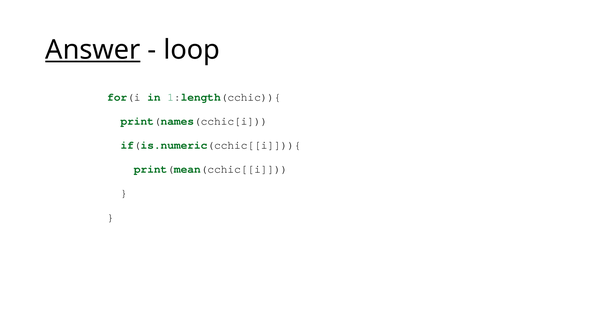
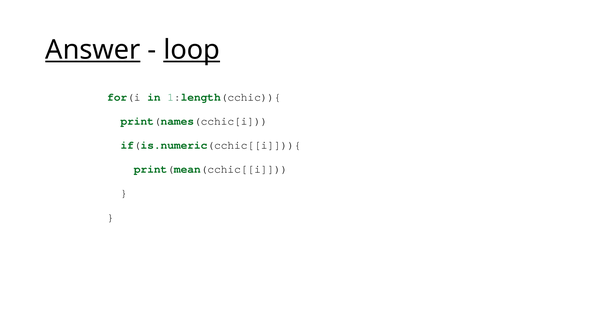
loop underline: none -> present (192, 50)
